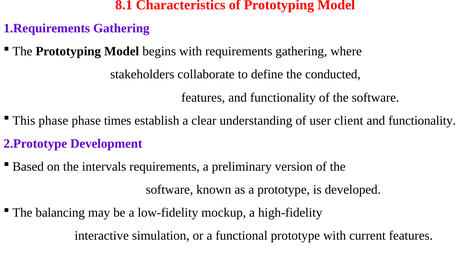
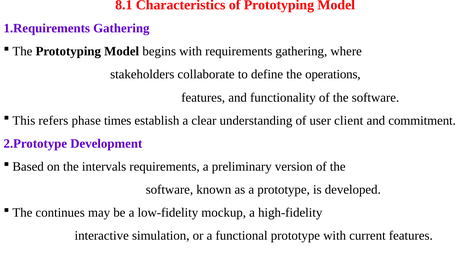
conducted: conducted -> operations (333, 75)
phase: phase -> refers (53, 121)
functionality: functionality -> commitment (422, 121)
balancing: balancing -> continues (60, 213)
